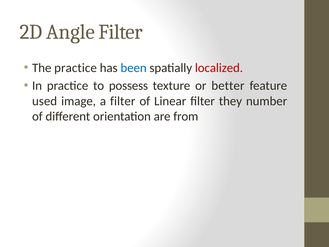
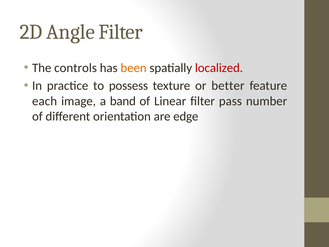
The practice: practice -> controls (76, 68)
been colour: blue -> orange (134, 68)
used: used -> each (45, 101)
a filter: filter -> band (123, 101)
they: they -> pass (230, 101)
from: from -> edge (186, 116)
